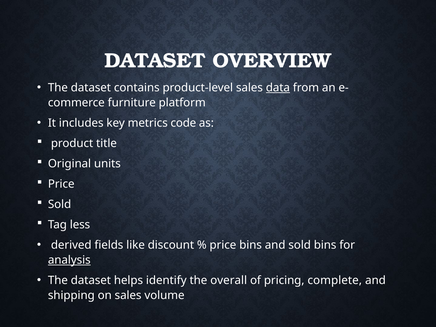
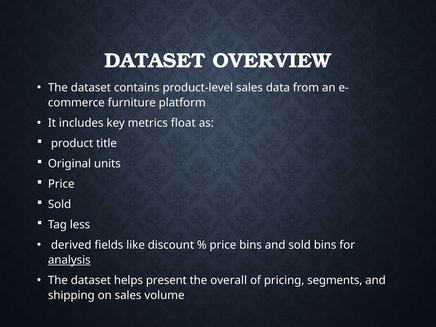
data underline: present -> none (278, 88)
code: code -> float (183, 123)
identify: identify -> present (166, 280)
complete: complete -> segments (335, 280)
